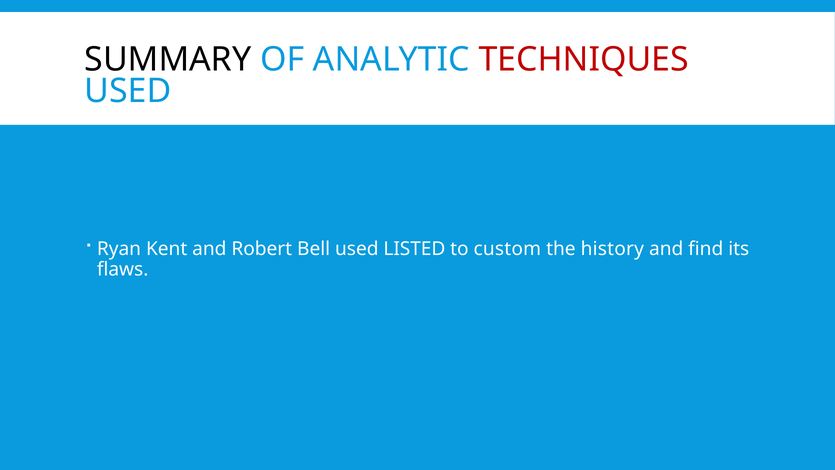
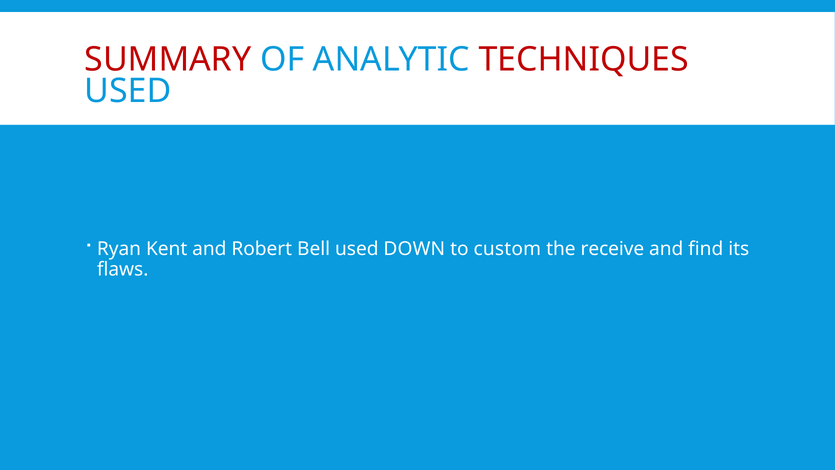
SUMMARY colour: black -> red (168, 60)
LISTED: LISTED -> DOWN (414, 249)
history: history -> receive (612, 249)
